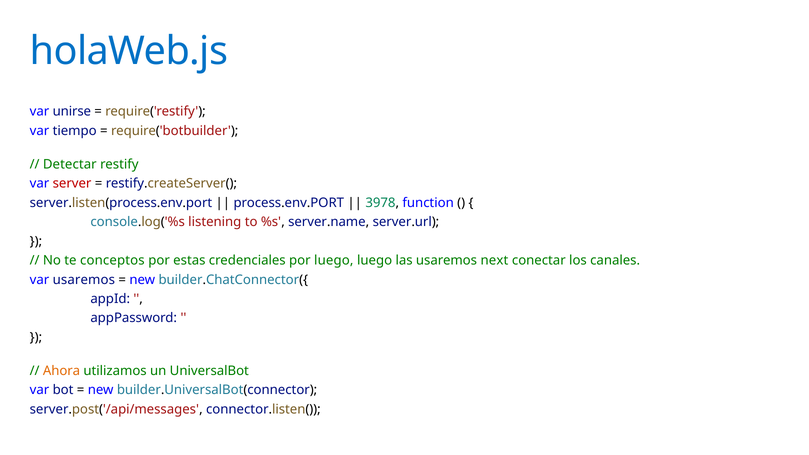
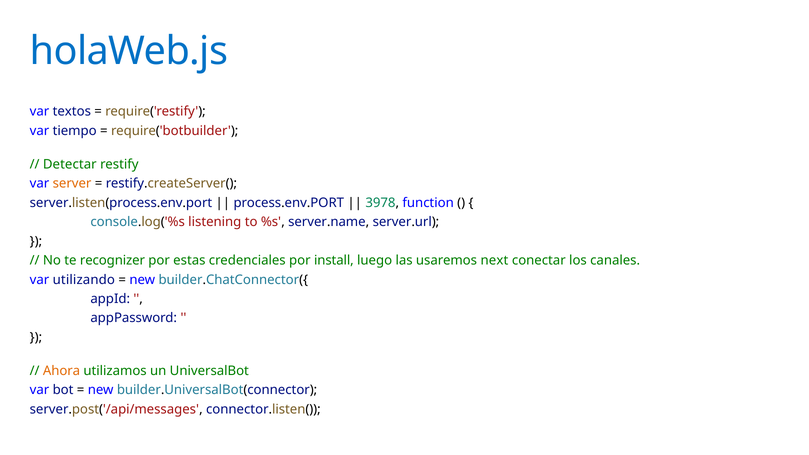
unirse: unirse -> textos (72, 112)
server colour: red -> orange (72, 184)
conceptos: conceptos -> recognizer (112, 260)
por luego: luego -> install (334, 260)
var usaremos: usaremos -> utilizando (84, 280)
